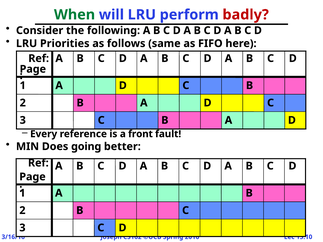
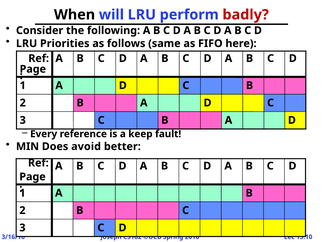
When colour: green -> black (75, 15)
front: front -> keep (140, 134)
going: going -> avoid (86, 147)
